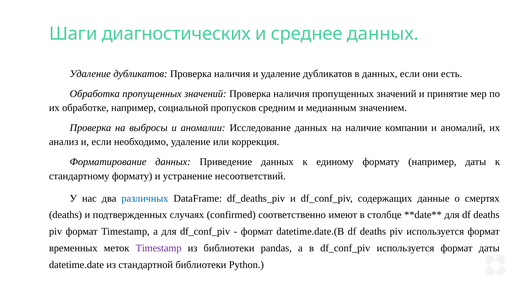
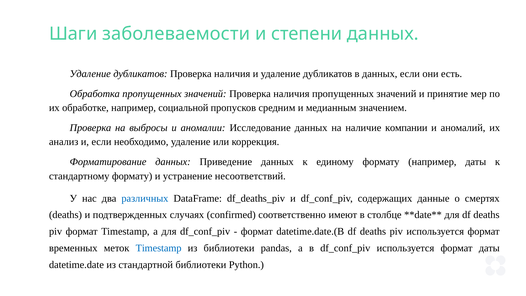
диагностических: диагностических -> заболеваемости (176, 34)
среднее: среднее -> степени (307, 34)
Timestamp colour: purple -> blue (159, 248)
